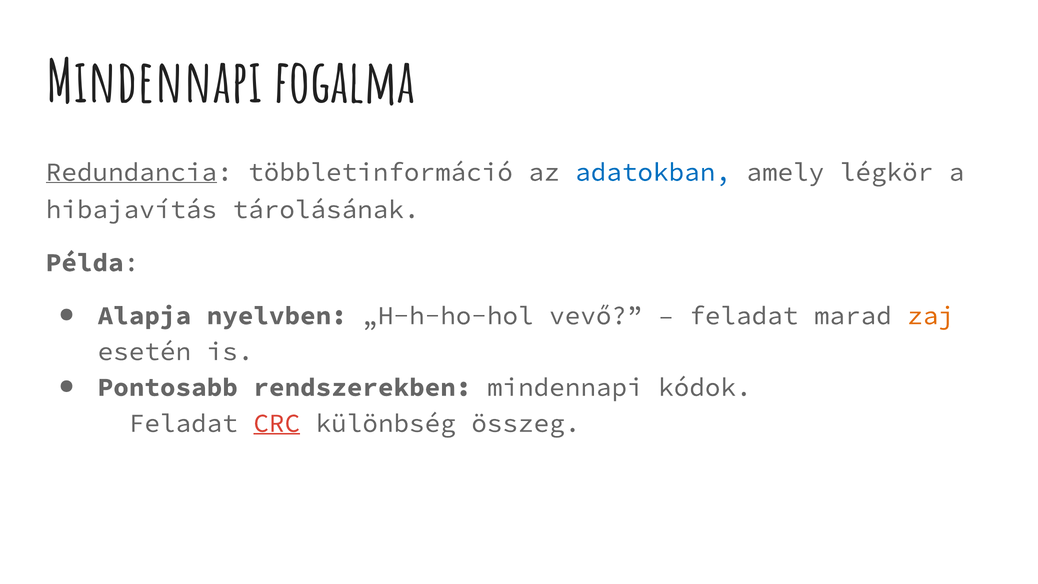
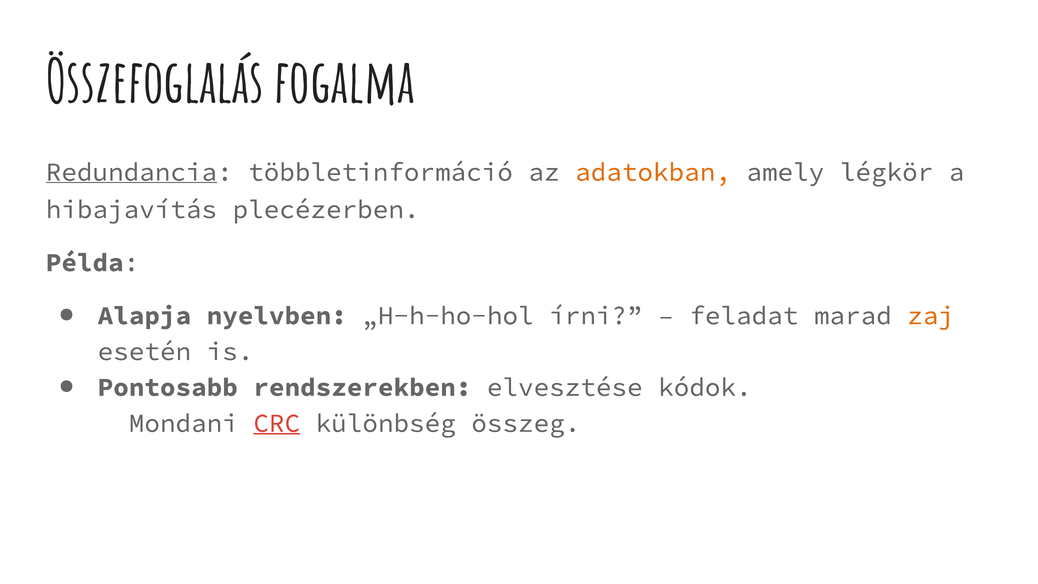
Mindennapi: Mindennapi -> Összefoglalás (155, 83)
adatokban colour: blue -> orange (653, 172)
tárolásának: tárolásának -> plecézerben (326, 209)
vevő: vevő -> írni (596, 316)
rendszerekben mindennapi: mindennapi -> elvesztése (565, 387)
Feladat: Feladat -> Mondani (183, 423)
